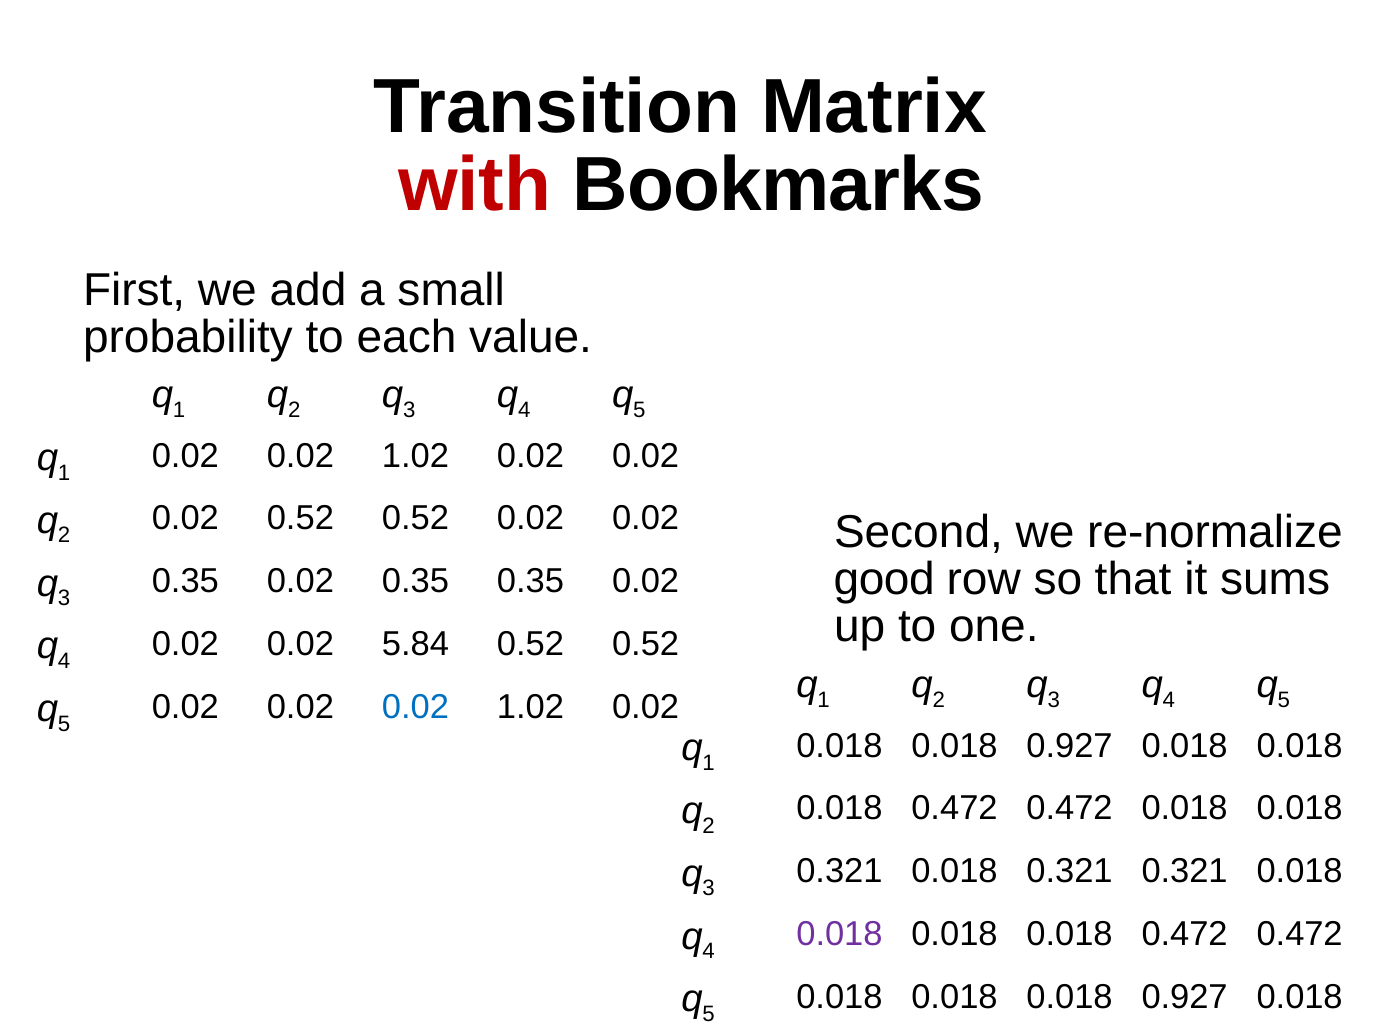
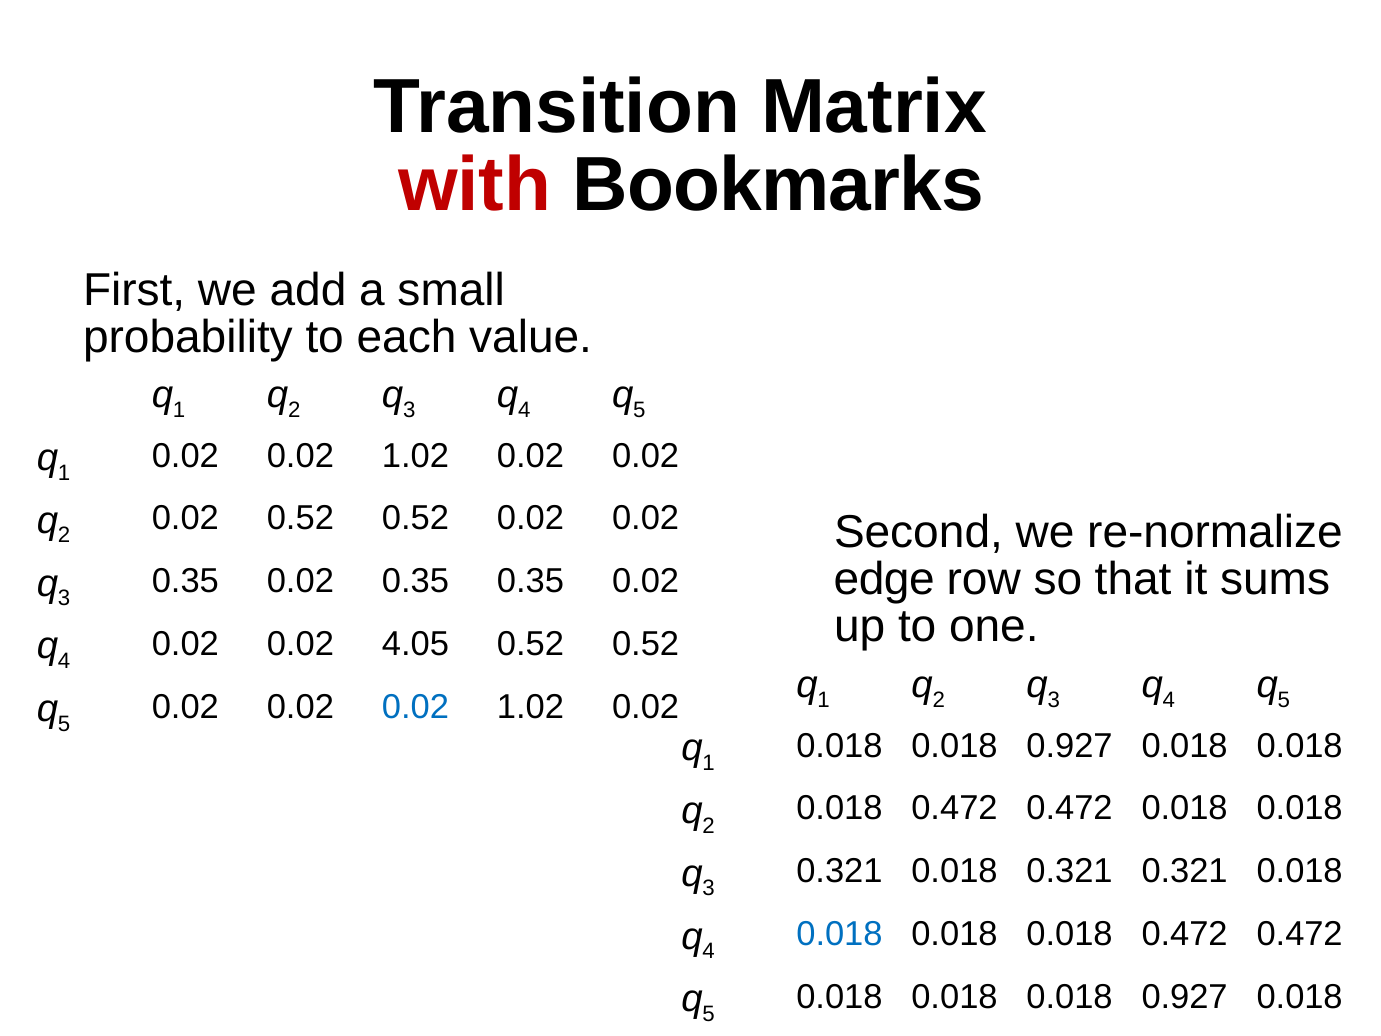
good: good -> edge (884, 579)
5.84: 5.84 -> 4.05 (415, 644)
0.018 colour: purple -> blue (839, 934)
